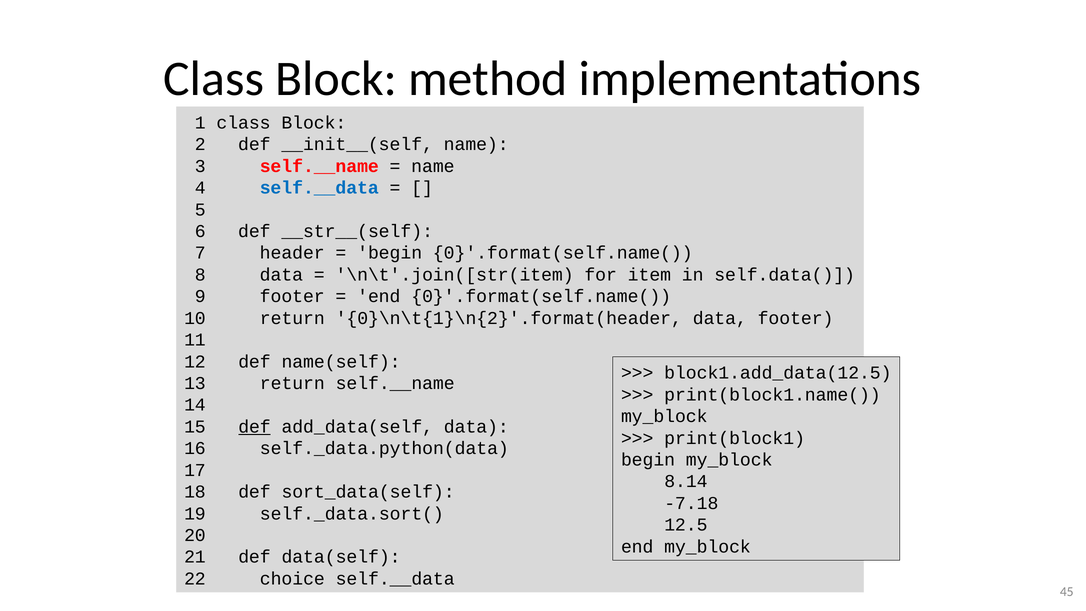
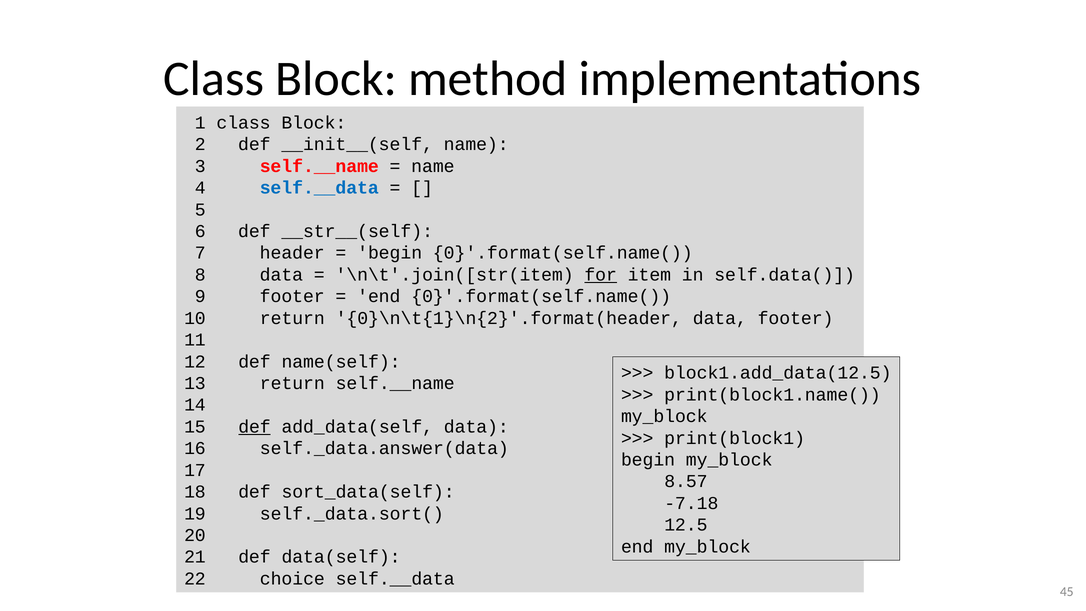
for underline: none -> present (601, 275)
self._data.python(data: self._data.python(data -> self._data.answer(data (384, 448)
8.14: 8.14 -> 8.57 (686, 481)
